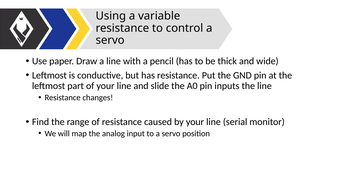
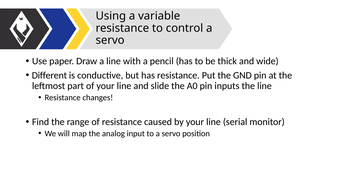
Leftmost: Leftmost -> Different (49, 75)
